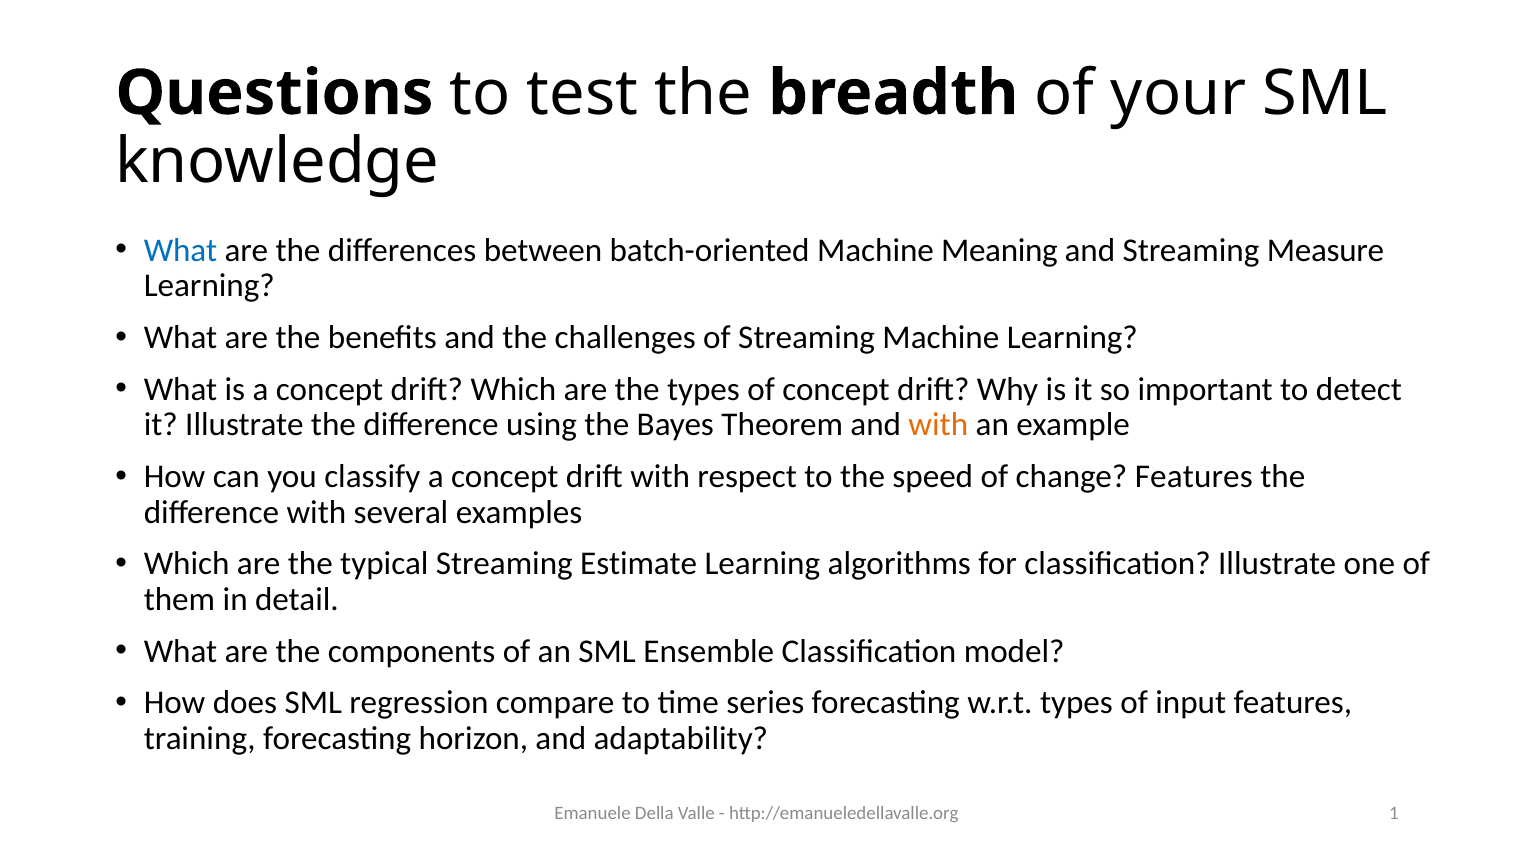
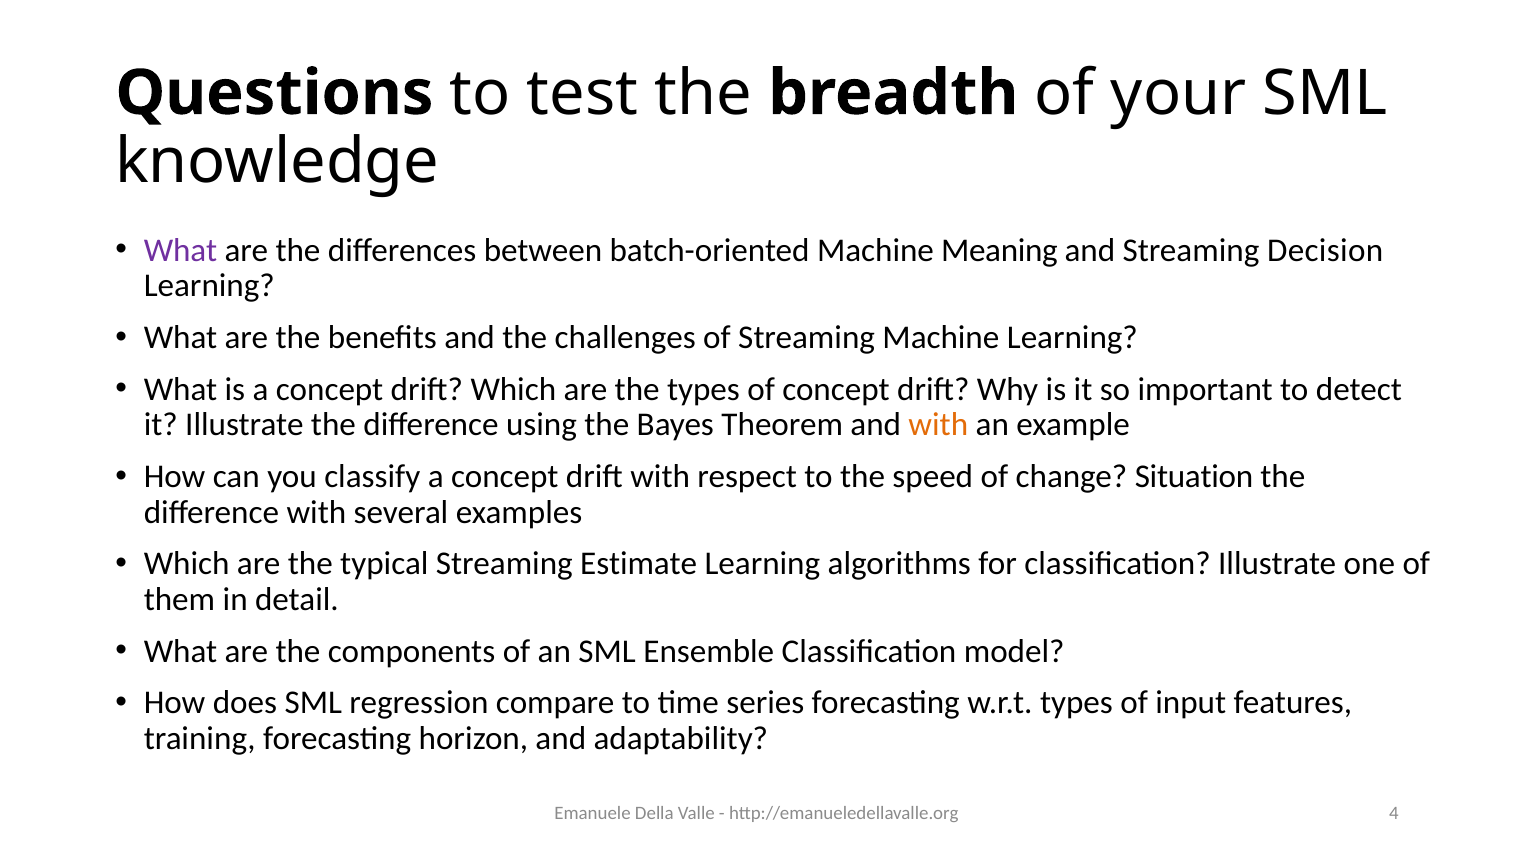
What colour: blue -> purple (181, 250)
Measure: Measure -> Decision (1325, 250)
change Features: Features -> Situation (1194, 476)
1: 1 -> 4 (1394, 813)
